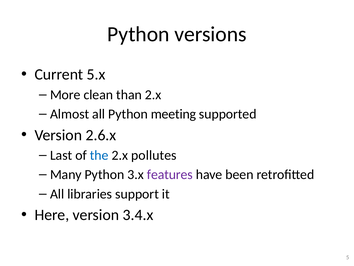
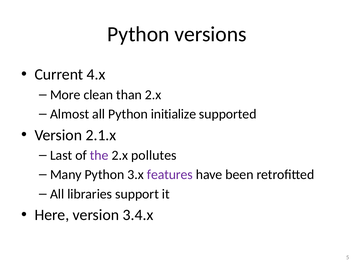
5.x: 5.x -> 4.x (96, 74)
meeting: meeting -> initialize (174, 114)
2.6.x: 2.6.x -> 2.1.x (101, 135)
the colour: blue -> purple (99, 155)
